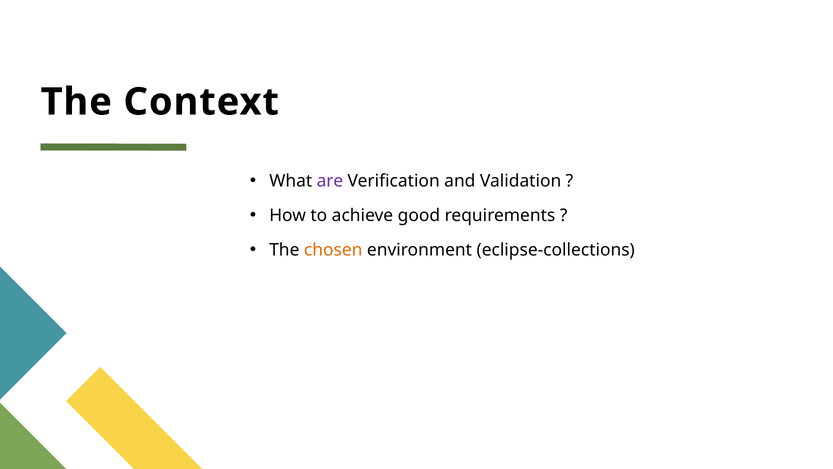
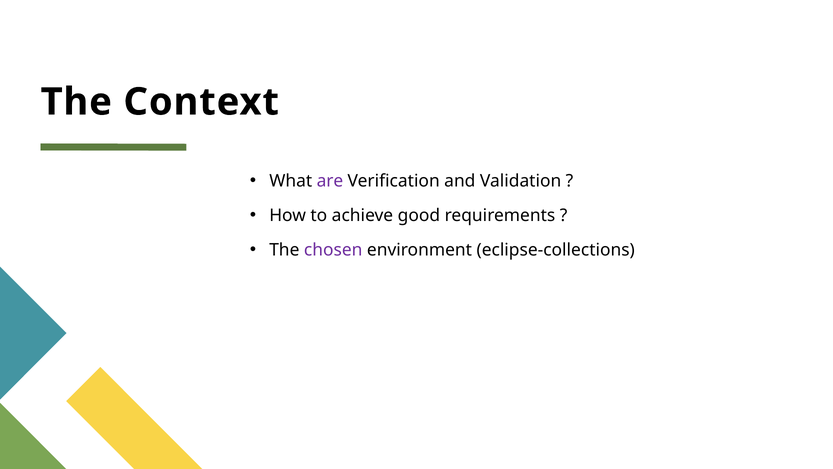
chosen colour: orange -> purple (333, 250)
